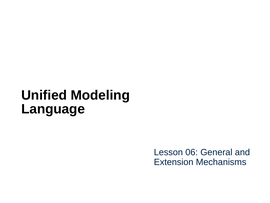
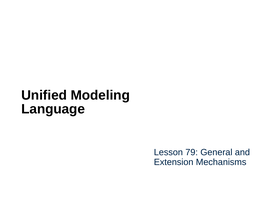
06: 06 -> 79 (192, 152)
